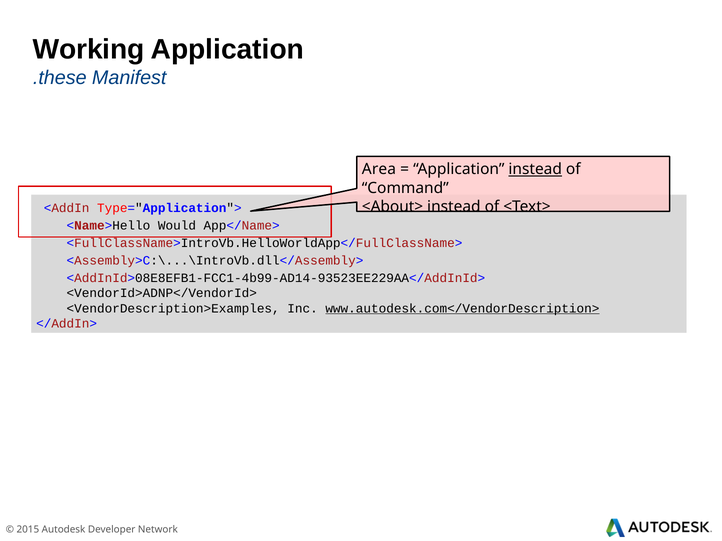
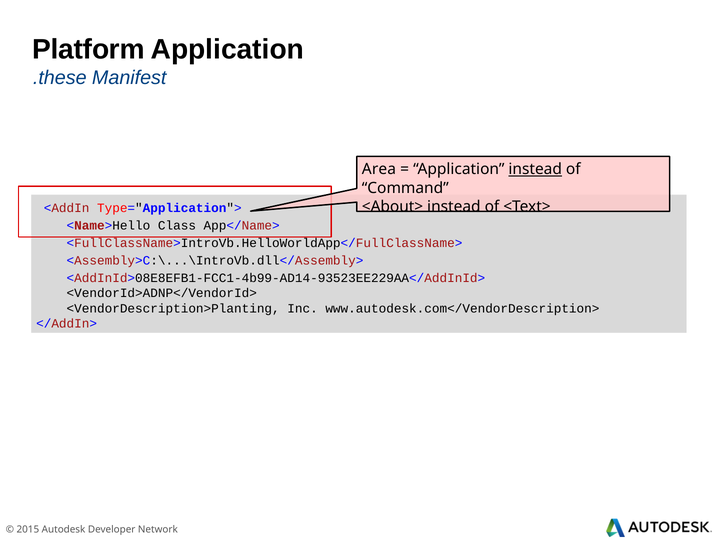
Working: Working -> Platform (89, 50)
Would: Would -> Class (177, 226)
<VendorDescription>Examples: <VendorDescription>Examples -> <VendorDescription>Planting (173, 309)
www.autodesk.com</VendorDescription> underline: present -> none (462, 309)
